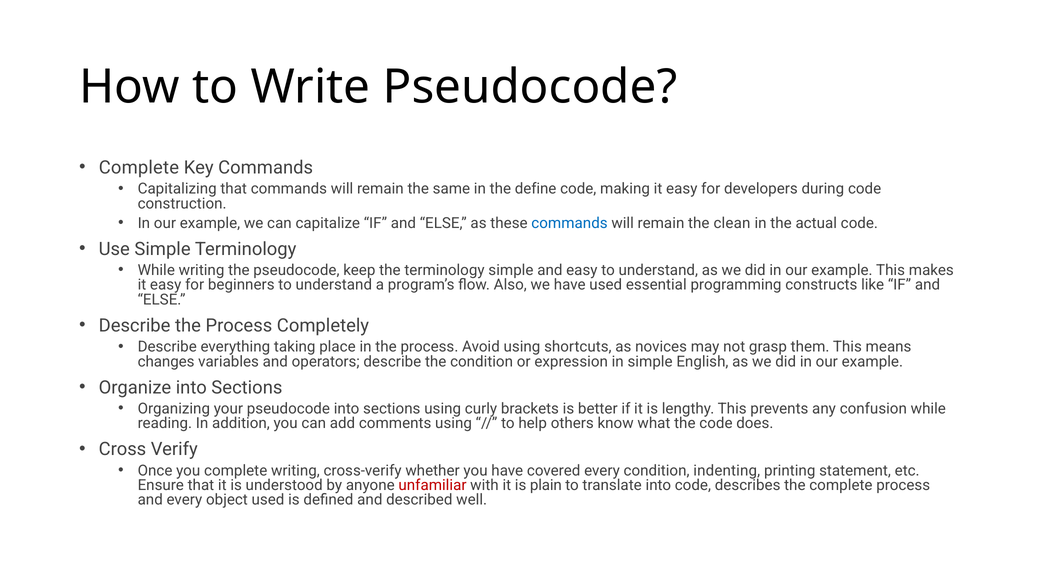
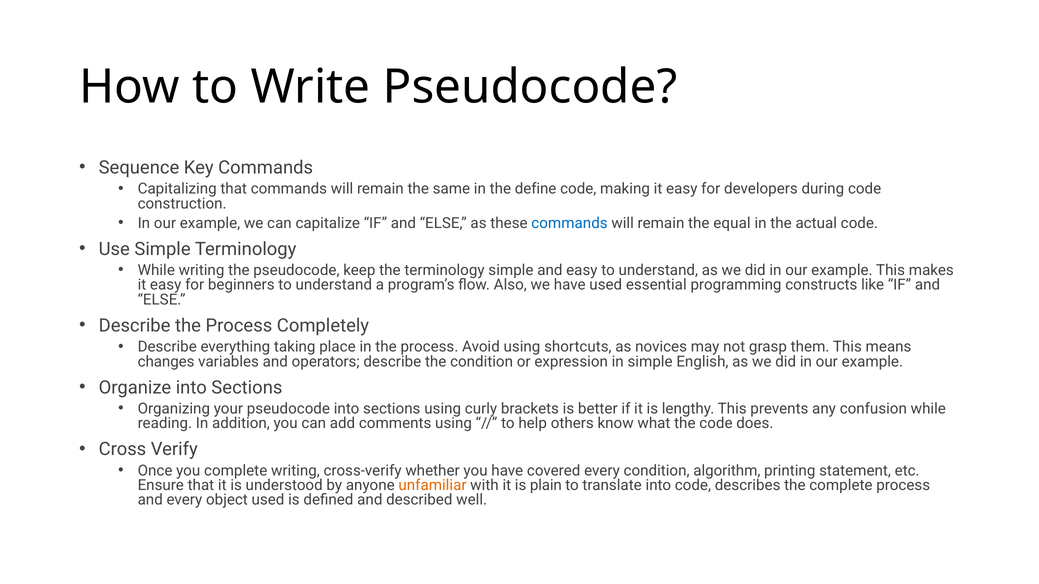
Complete: Complete -> Sequence (139, 168)
clean: clean -> equal (732, 223)
indenting: indenting -> algorithm (727, 471)
unfamiliar colour: red -> orange (432, 486)
